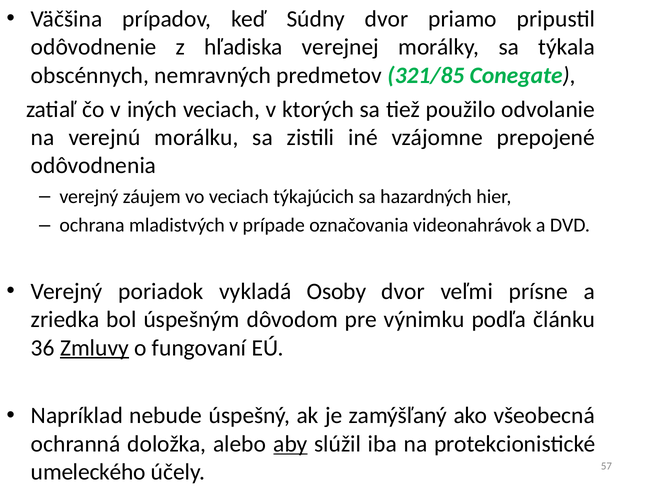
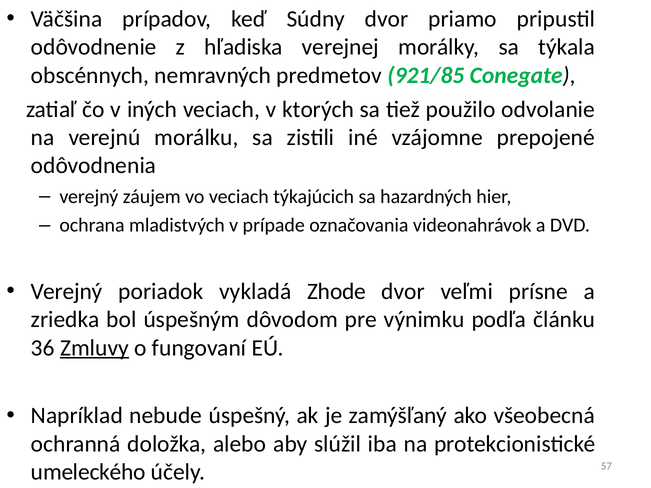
321/85: 321/85 -> 921/85 (426, 75)
Osoby: Osoby -> Zhode (337, 292)
aby underline: present -> none (290, 444)
